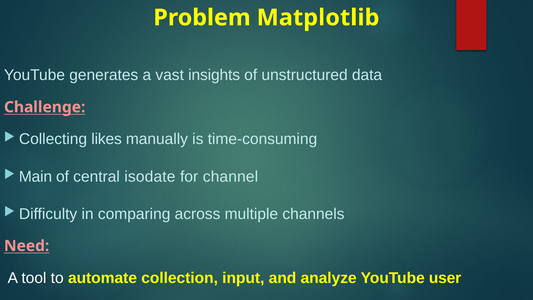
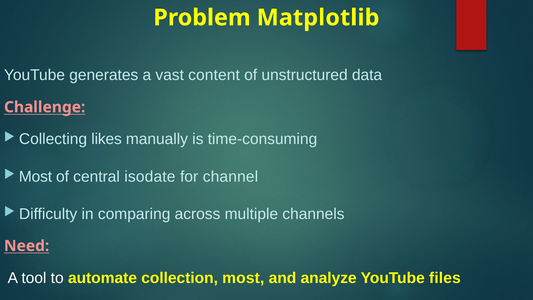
insights: insights -> content (214, 75)
Main: Main -> Most (35, 176)
collection input: input -> most (243, 278)
user: user -> files (445, 278)
